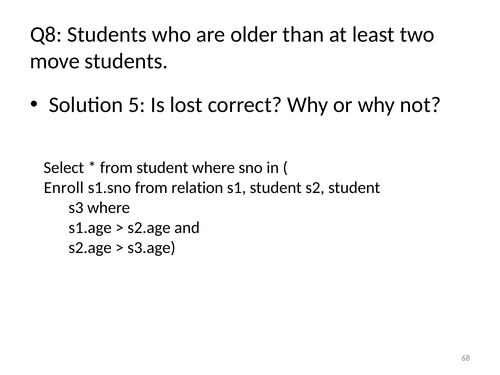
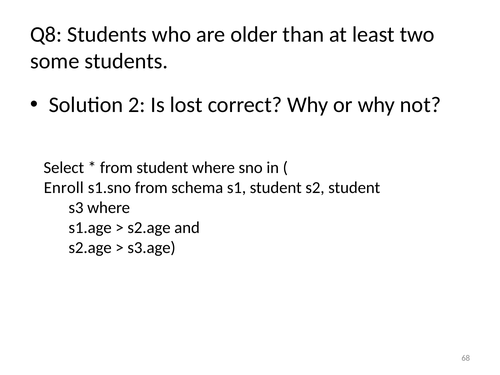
move: move -> some (55, 61)
5: 5 -> 2 (137, 105)
relation: relation -> schema (197, 188)
